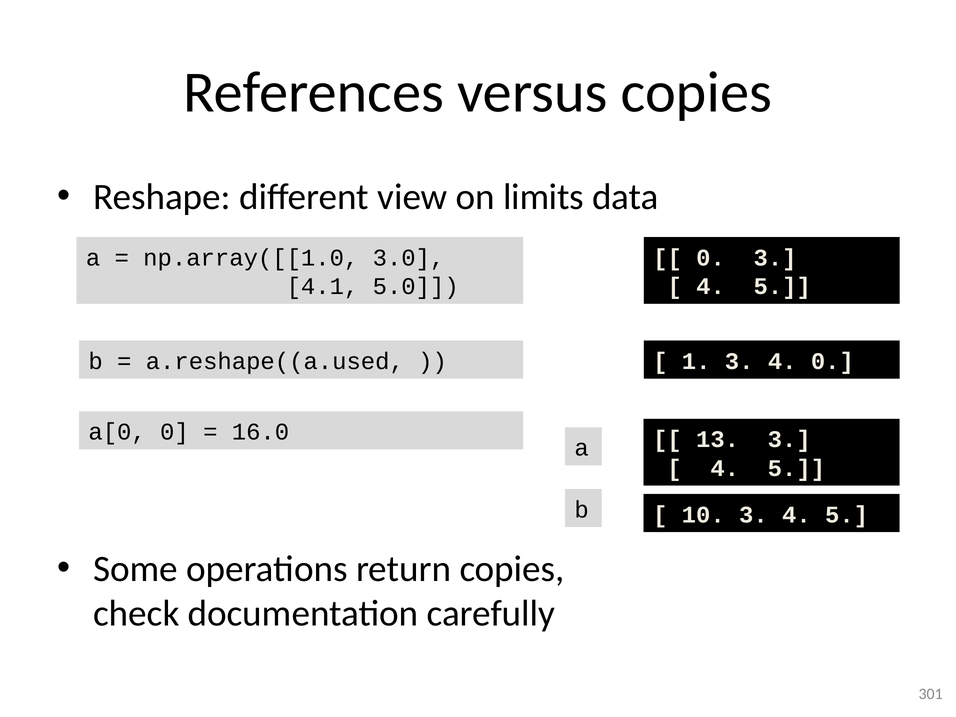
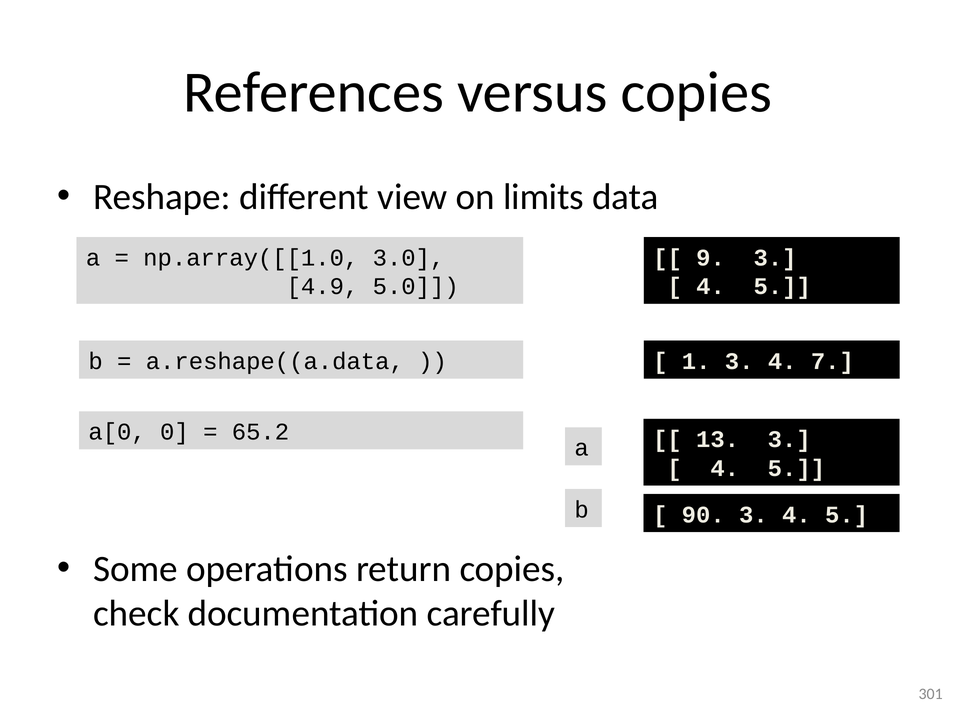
0: 0 -> 9 (711, 258)
4.1: 4.1 -> 4.9 (322, 286)
a.reshape((a.used: a.reshape((a.used -> a.reshape((a.data (275, 361)
4 0: 0 -> 7 (832, 361)
16.0: 16.0 -> 65.2 (260, 432)
10: 10 -> 90 (703, 515)
